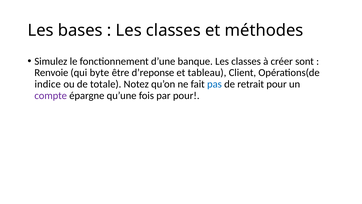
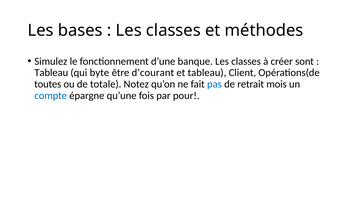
Renvoie: Renvoie -> Tableau (51, 73)
d’reponse: d’reponse -> d’courant (153, 73)
indice: indice -> toutes (48, 84)
retrait pour: pour -> mois (277, 84)
compte colour: purple -> blue (51, 95)
